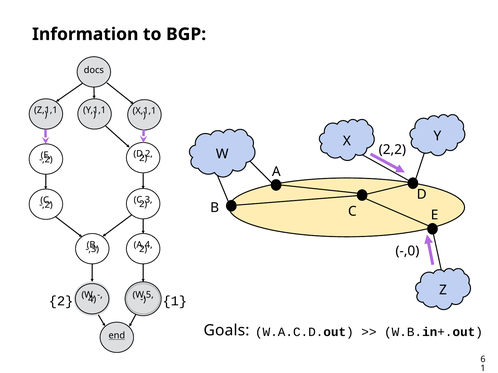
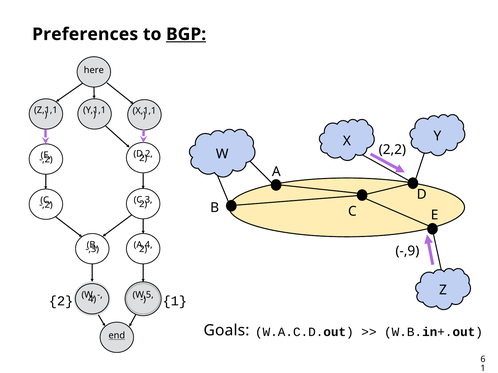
Information: Information -> Preferences (85, 34)
BGP underline: none -> present (186, 34)
docs: docs -> here (94, 70)
-,0: -,0 -> -,9 (407, 251)
